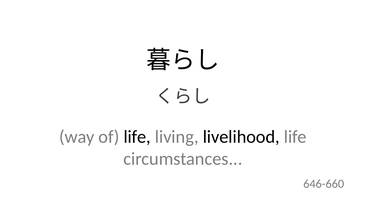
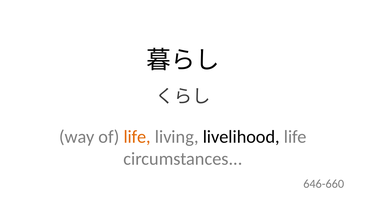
life colour: black -> orange (137, 137)
